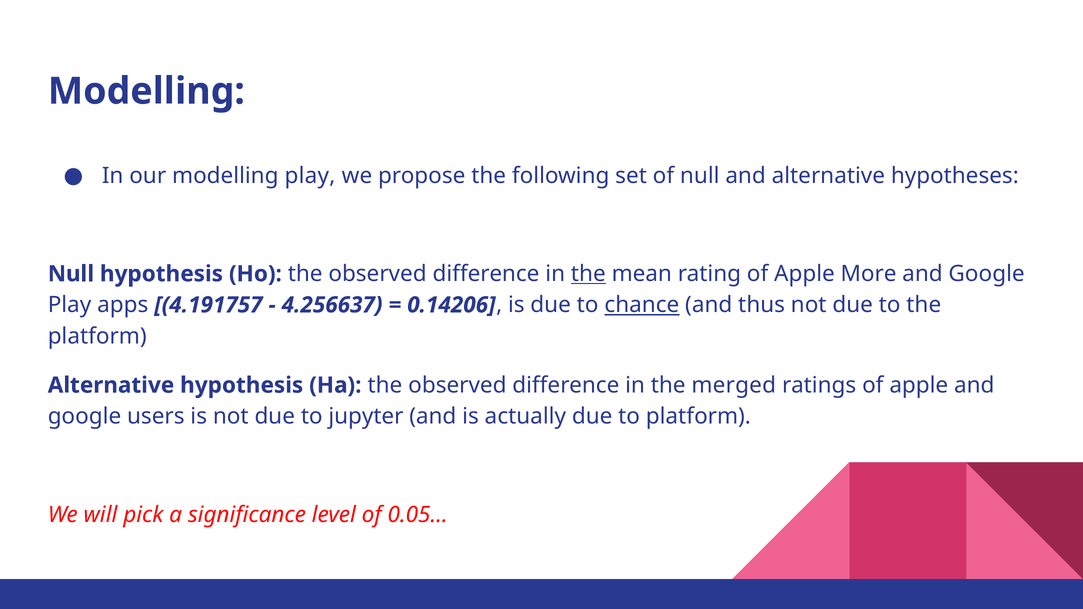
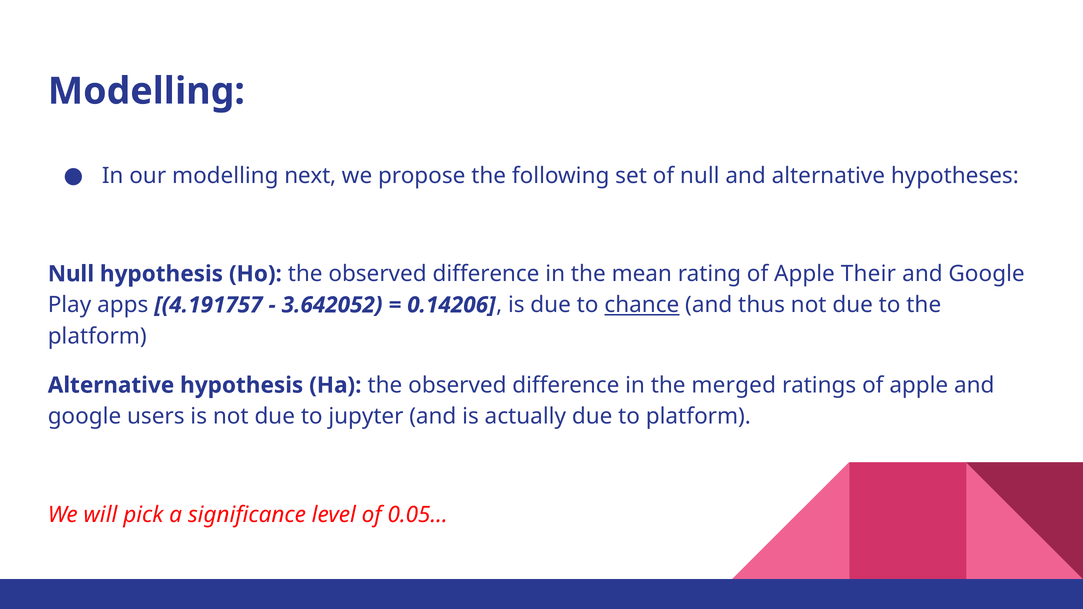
modelling play: play -> next (310, 176)
the underline: present -> none (588, 274)
More: More -> Their (868, 274)
4.256637: 4.256637 -> 3.642052 (332, 305)
